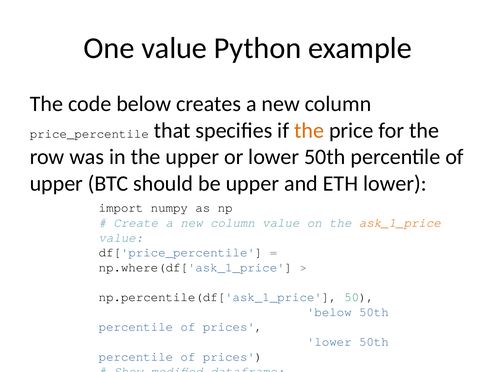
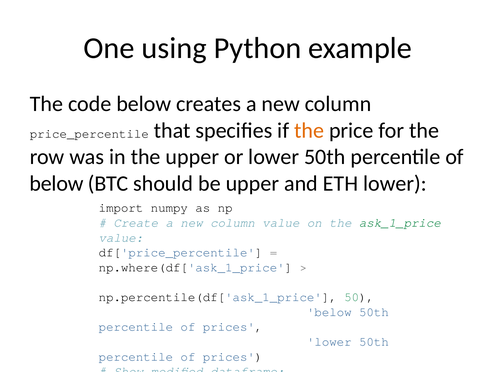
One value: value -> using (174, 48)
upper: upper -> below (56, 183)
ask_1_price colour: orange -> green (400, 223)
